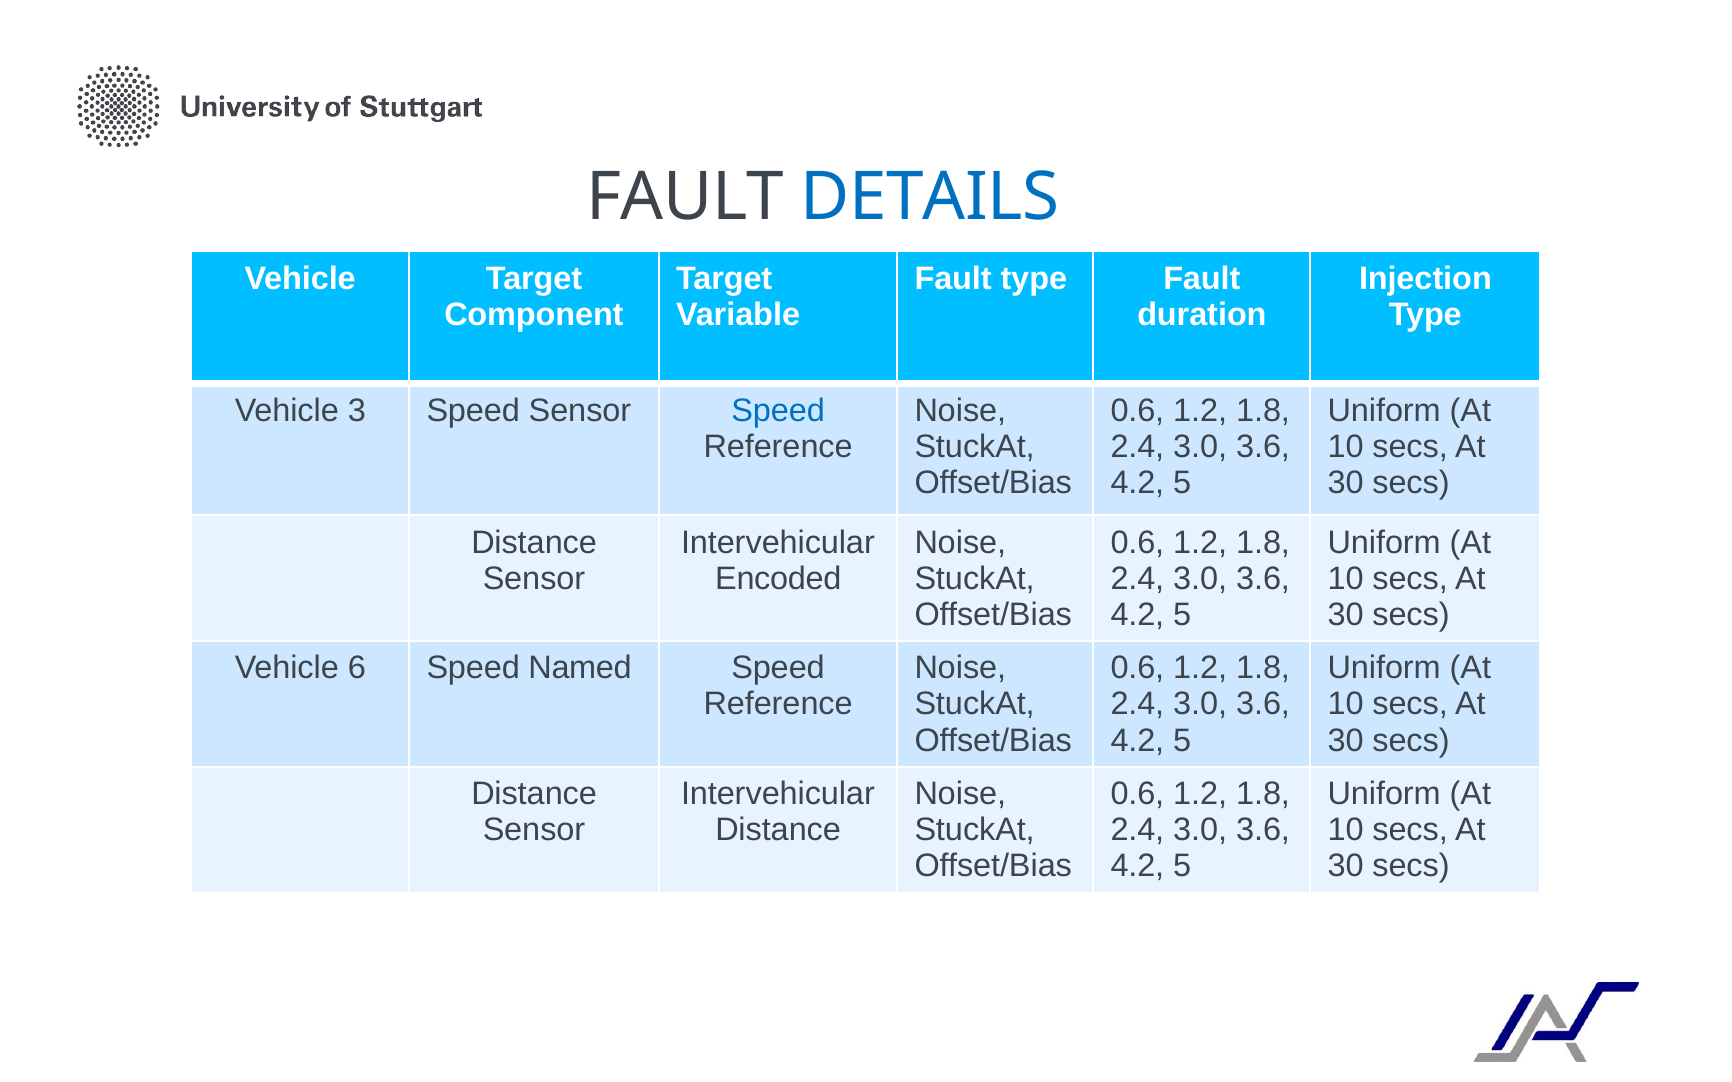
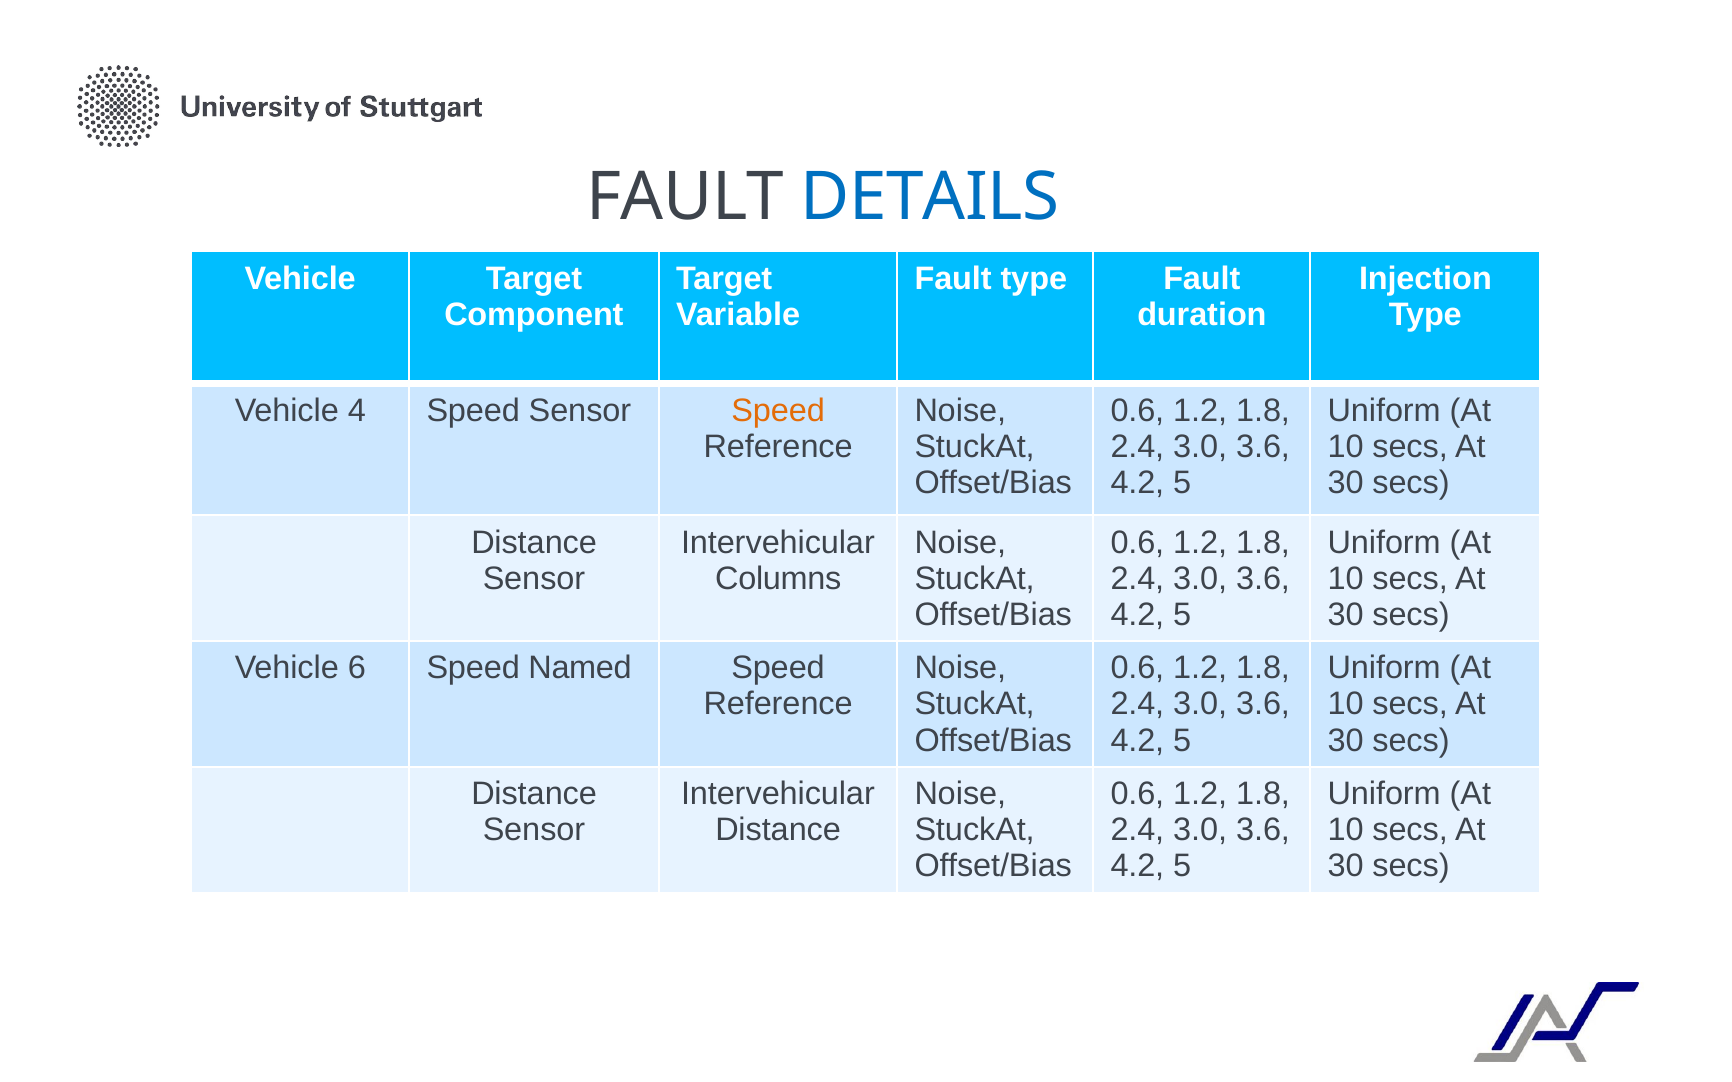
3: 3 -> 4 (357, 411)
Speed colour: blue -> orange (778, 411)
Encoded: Encoded -> Columns (778, 579)
